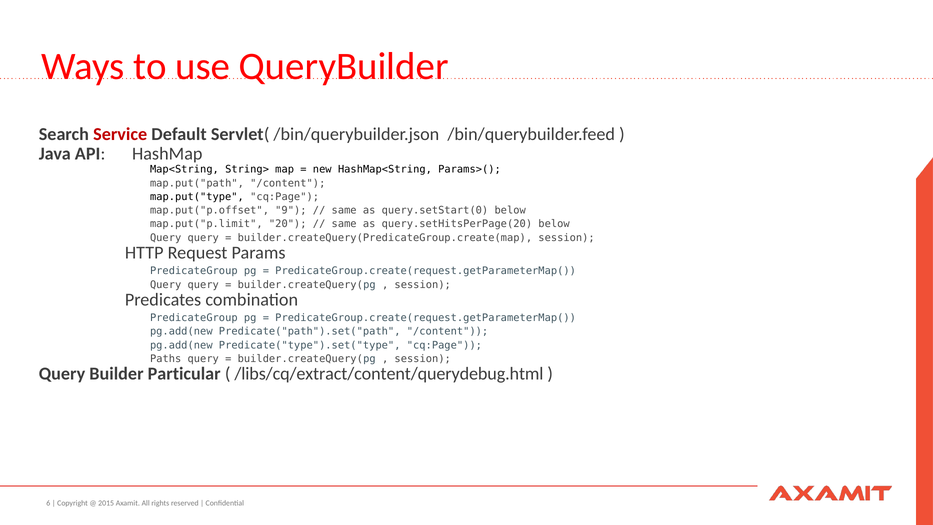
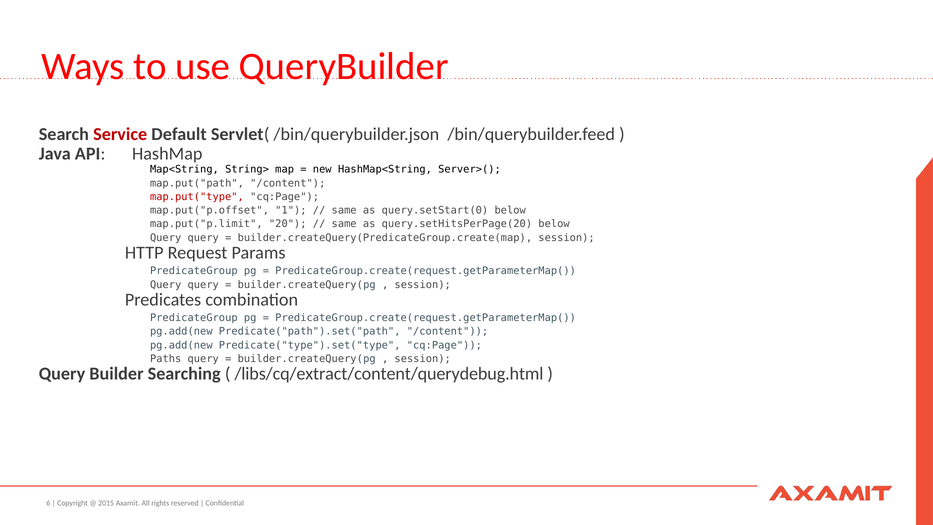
Params>(: Params>( -> Server>( (469, 169)
map.put("type colour: black -> red (197, 197)
9: 9 -> 1 (291, 210)
Particular: Particular -> Searching (184, 374)
